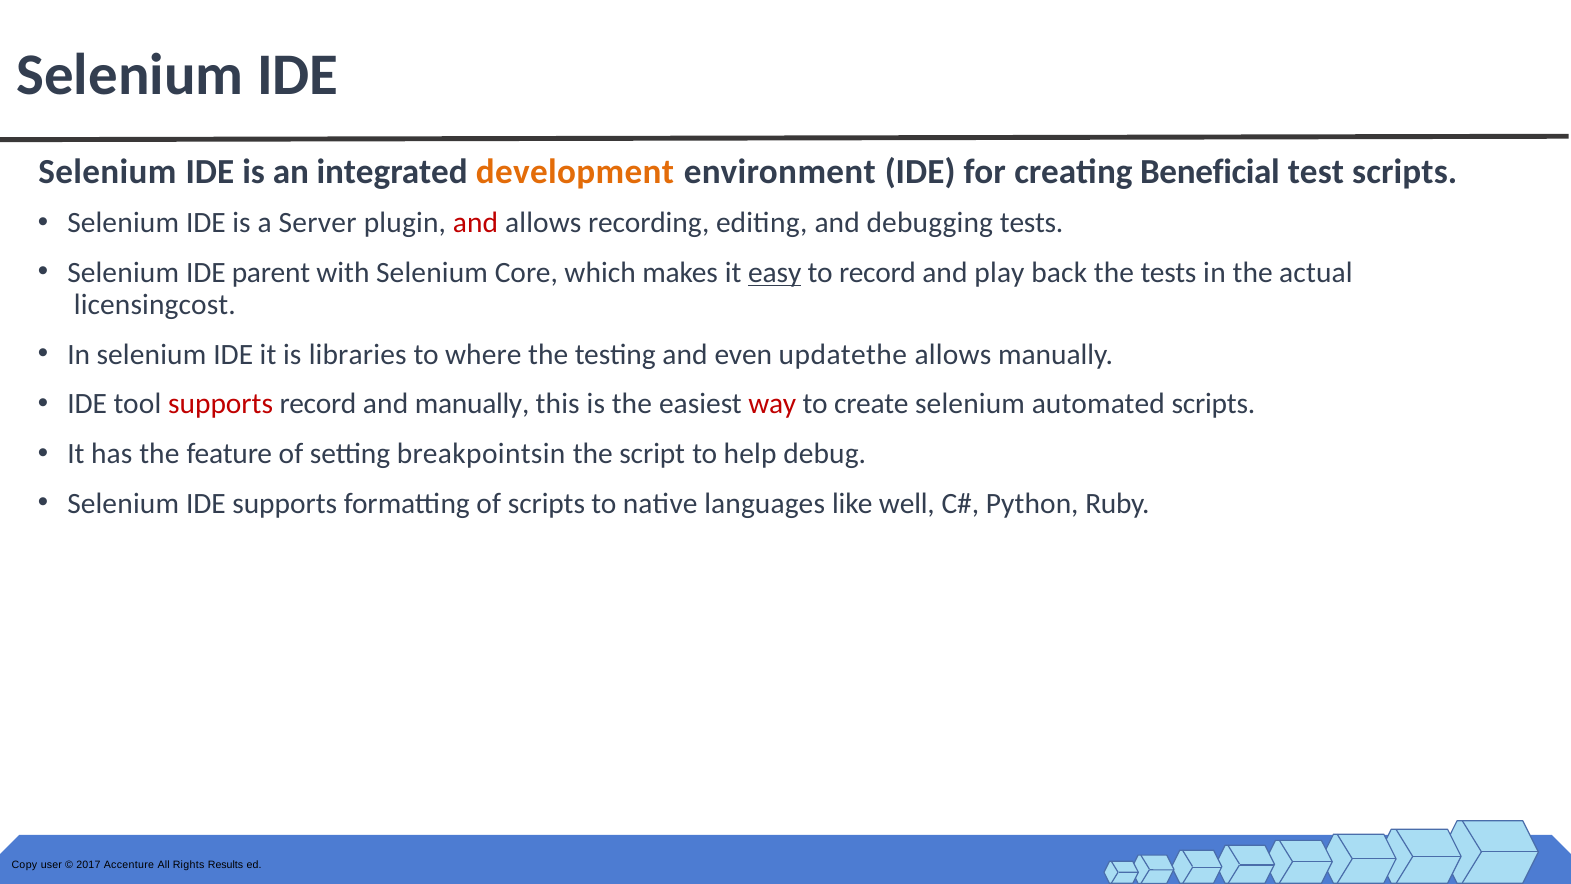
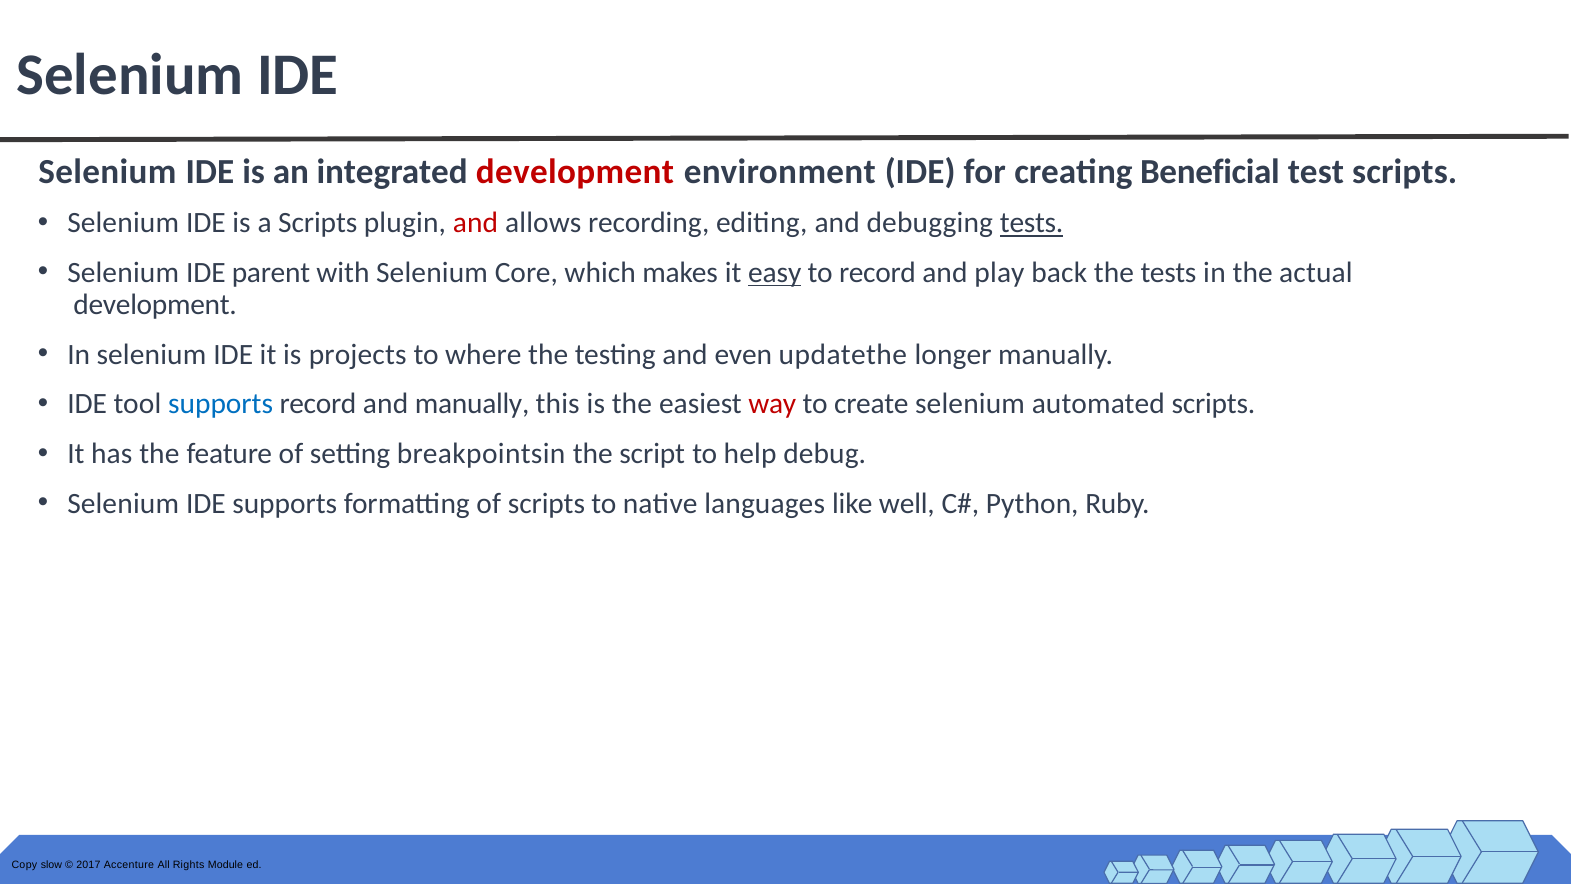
development colour: orange -> red (575, 172)
a Server: Server -> Scripts (318, 223)
tests underline: none -> present (1032, 223)
licensingcost: licensingcost -> development (155, 305)
libraries: libraries -> projects (358, 355)
updatethe allows: allows -> longer (953, 355)
supports colour: red -> blue (221, 404)
user: user -> slow (51, 865)
Results: Results -> Module (226, 865)
